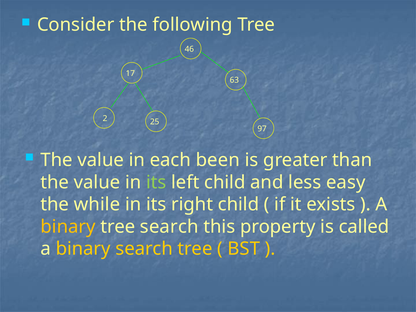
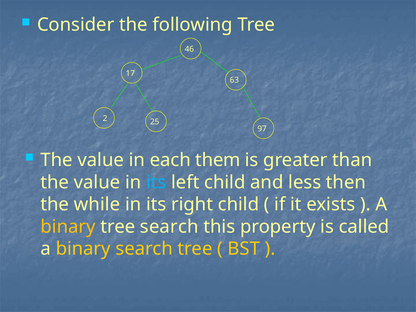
been: been -> them (218, 160)
its colour: light green -> light blue (156, 182)
easy: easy -> then (346, 182)
